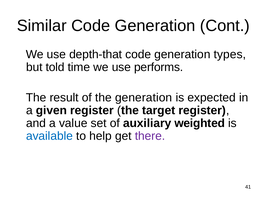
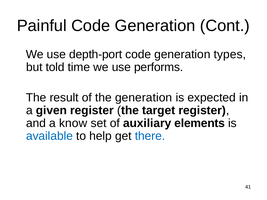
Similar: Similar -> Painful (42, 26)
depth-that: depth-that -> depth-port (96, 54)
value: value -> know (73, 123)
weighted: weighted -> elements (200, 123)
there colour: purple -> blue (150, 136)
